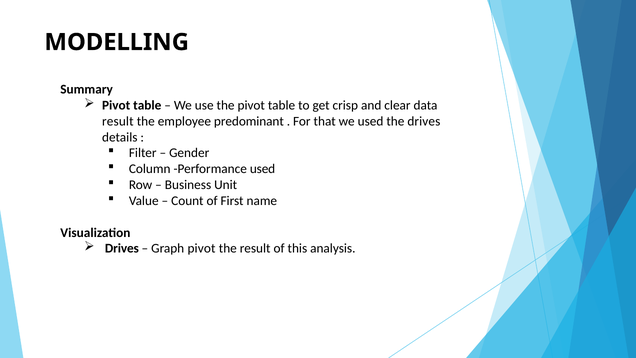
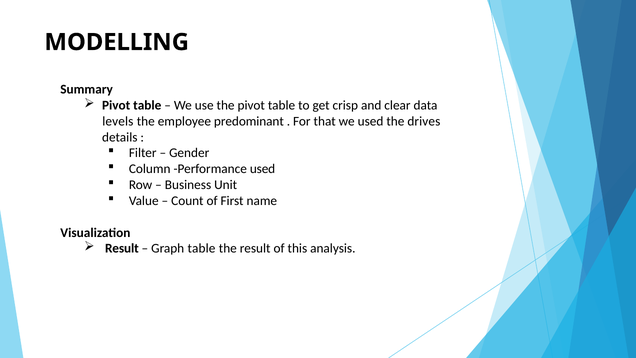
result: result -> levels (118, 121)
Drives: Drives -> Result (122, 248)
Graph pivot: pivot -> table (201, 248)
